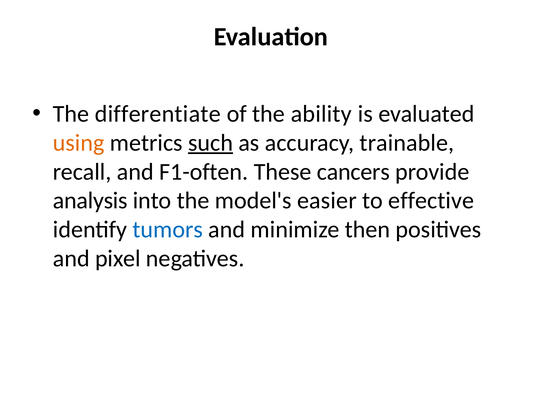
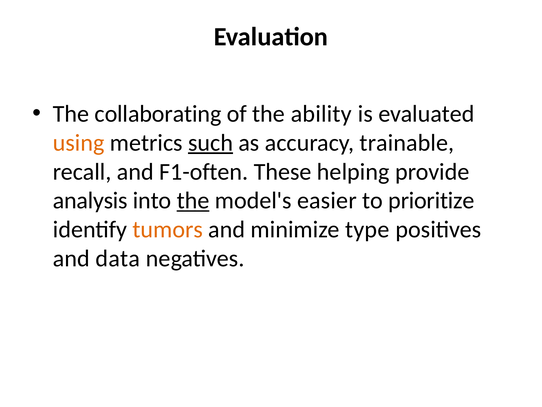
differentiate: differentiate -> collaborating (158, 114)
cancers: cancers -> helping (353, 172)
the underline: none -> present (193, 200)
effective: effective -> prioritize (431, 200)
tumors colour: blue -> orange (168, 229)
then: then -> type (367, 229)
pixel: pixel -> data (118, 258)
